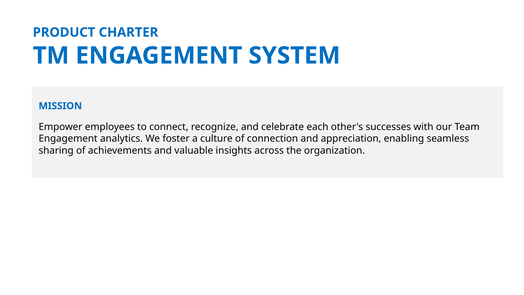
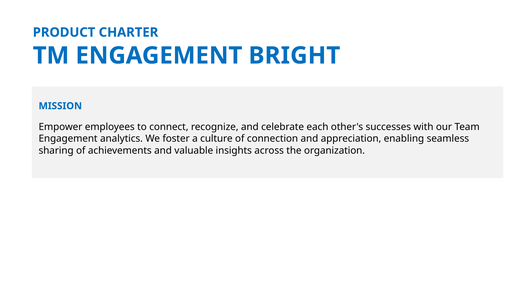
SYSTEM: SYSTEM -> BRIGHT (294, 56)
